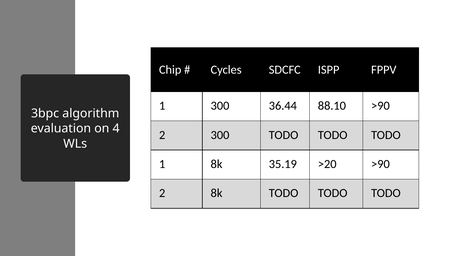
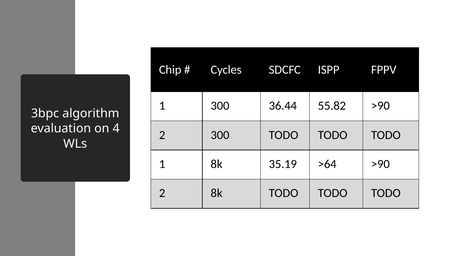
88.10: 88.10 -> 55.82 (332, 106)
>20: >20 -> >64 (327, 164)
